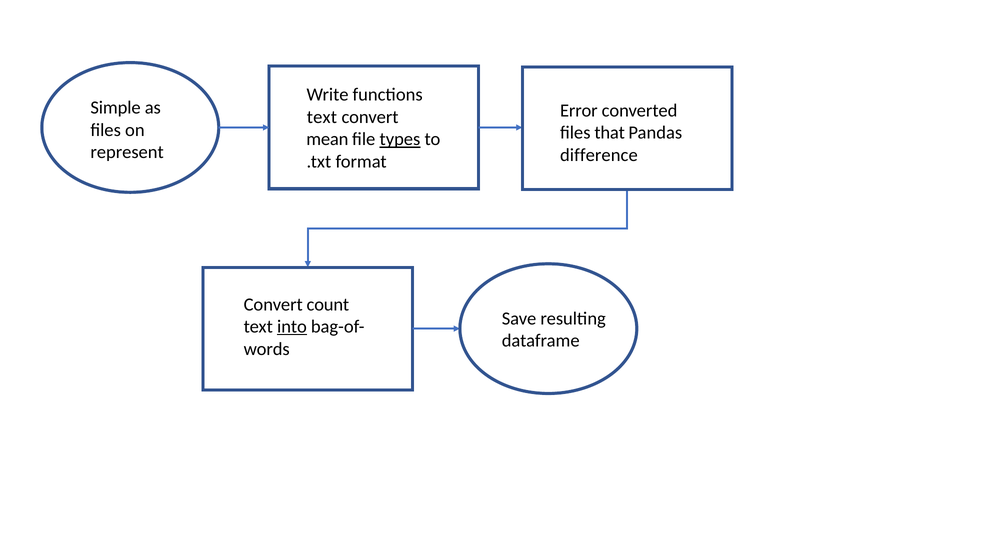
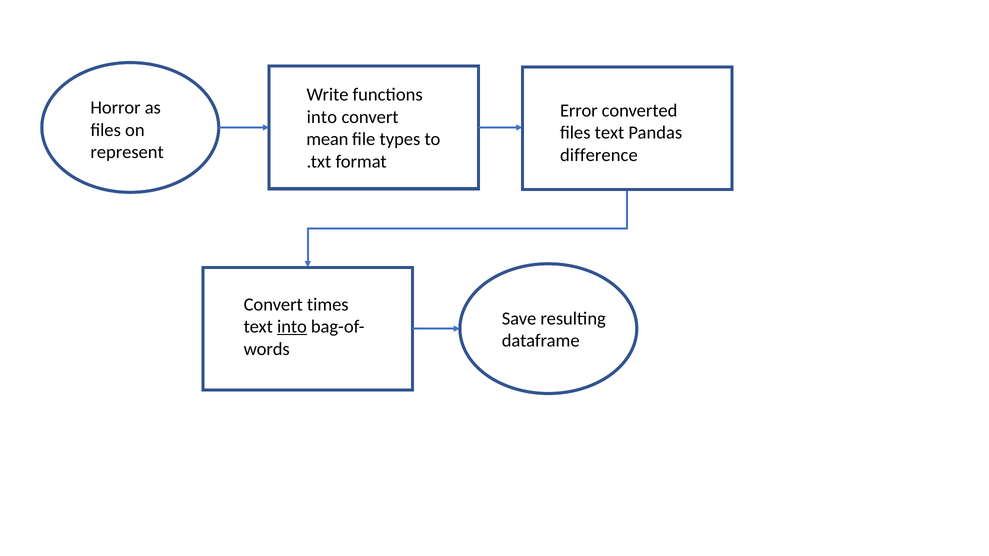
Simple: Simple -> Horror (116, 108)
text: text -> into (322, 117)
files that: that -> text (610, 133)
types underline: present -> none (400, 139)
count: count -> times (328, 305)
